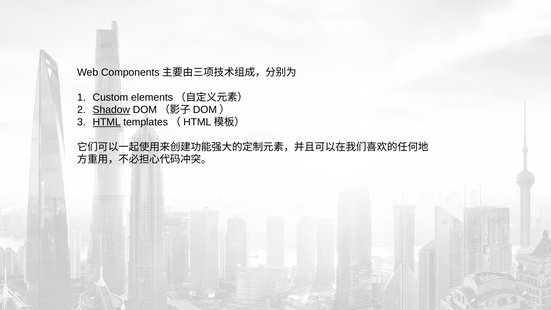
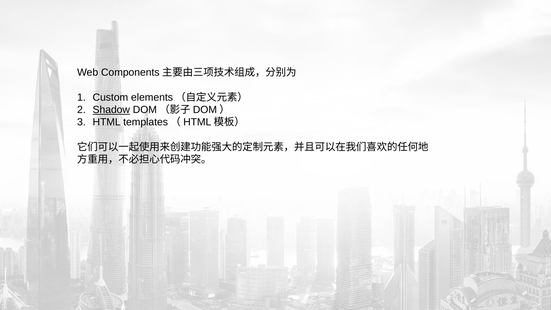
HTML underline: present -> none (107, 122)
